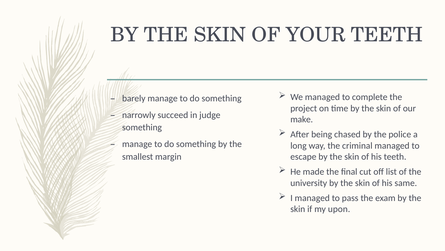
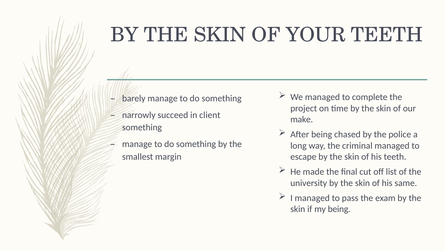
judge: judge -> client (210, 115)
my upon: upon -> being (339, 209)
